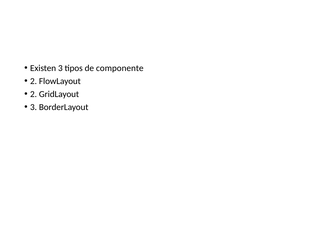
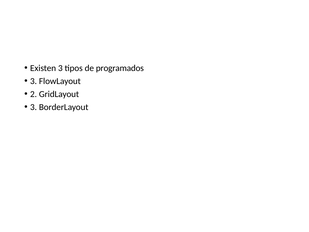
componente: componente -> programados (120, 68)
2: 2 -> 3 (34, 81)
